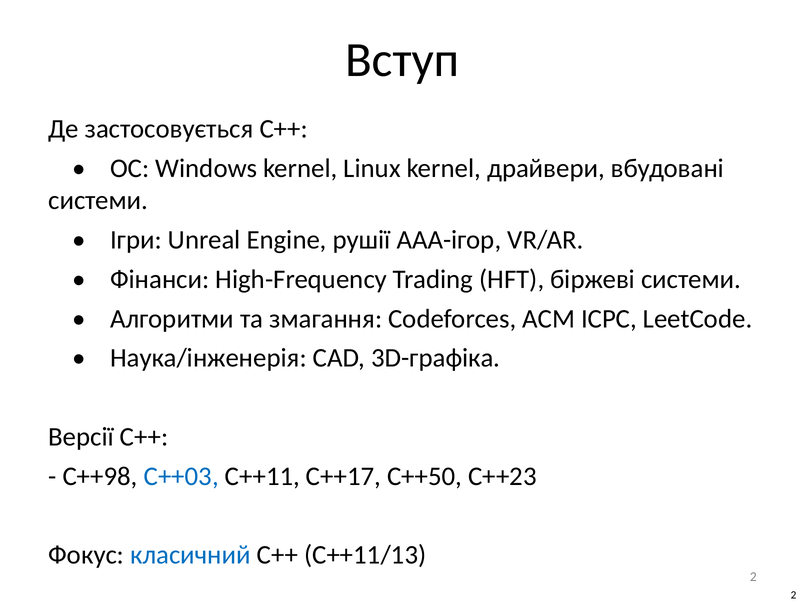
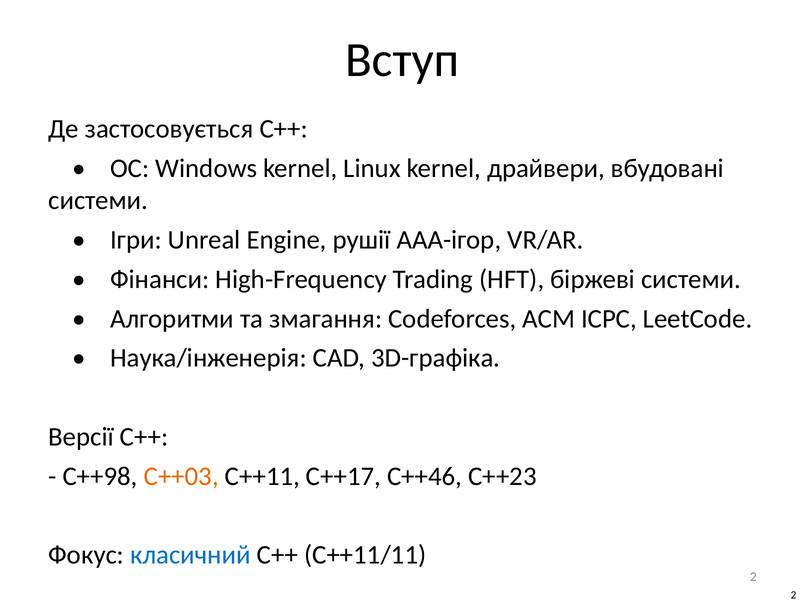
C++03 colour: blue -> orange (181, 476)
C++50: C++50 -> C++46 (425, 476)
C++11/13: C++11/13 -> C++11/11 (365, 555)
